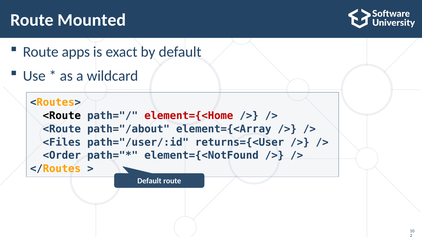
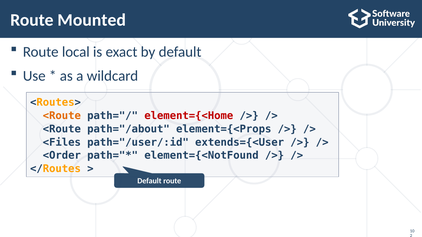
apps: apps -> local (76, 52)
<Route colour: black -> orange (62, 116)
element={<Array: element={<Array -> element={<Props (224, 129)
returns={<User: returns={<User -> extends={<User (240, 142)
